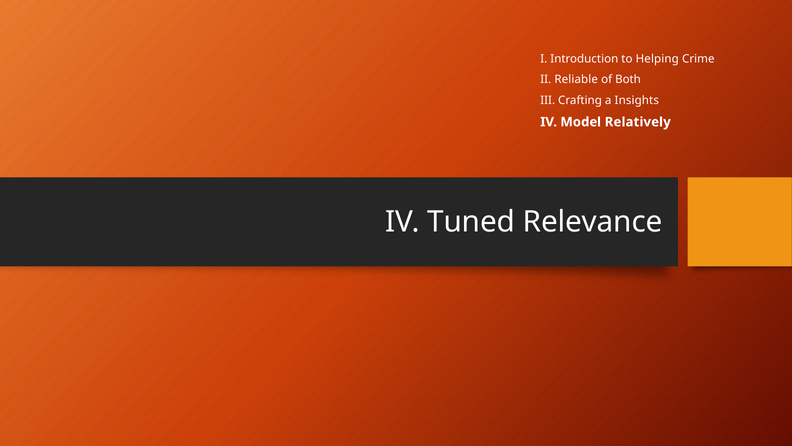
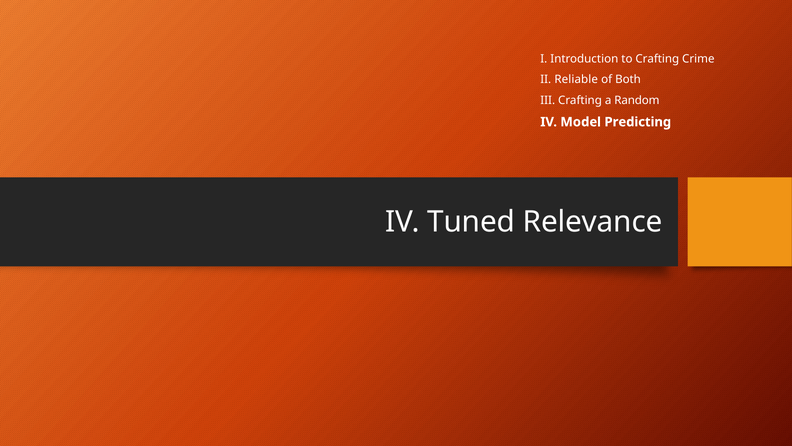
to Helping: Helping -> Crafting (657, 59)
Insights: Insights -> Random (637, 100)
Relatively: Relatively -> Predicting (638, 122)
